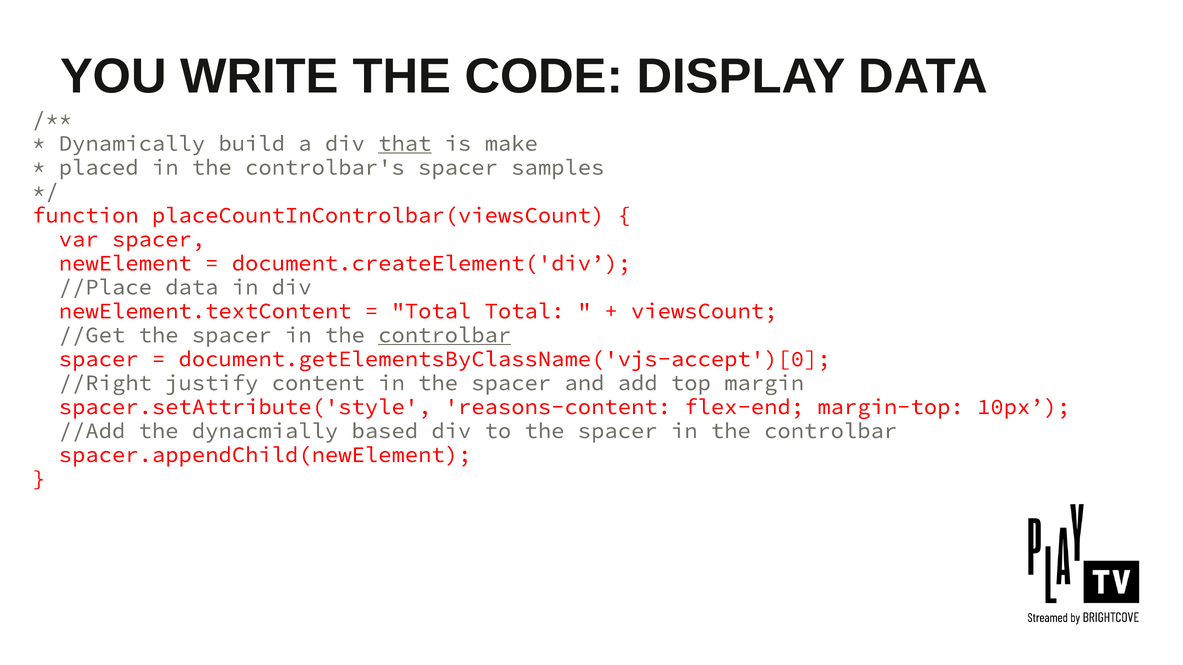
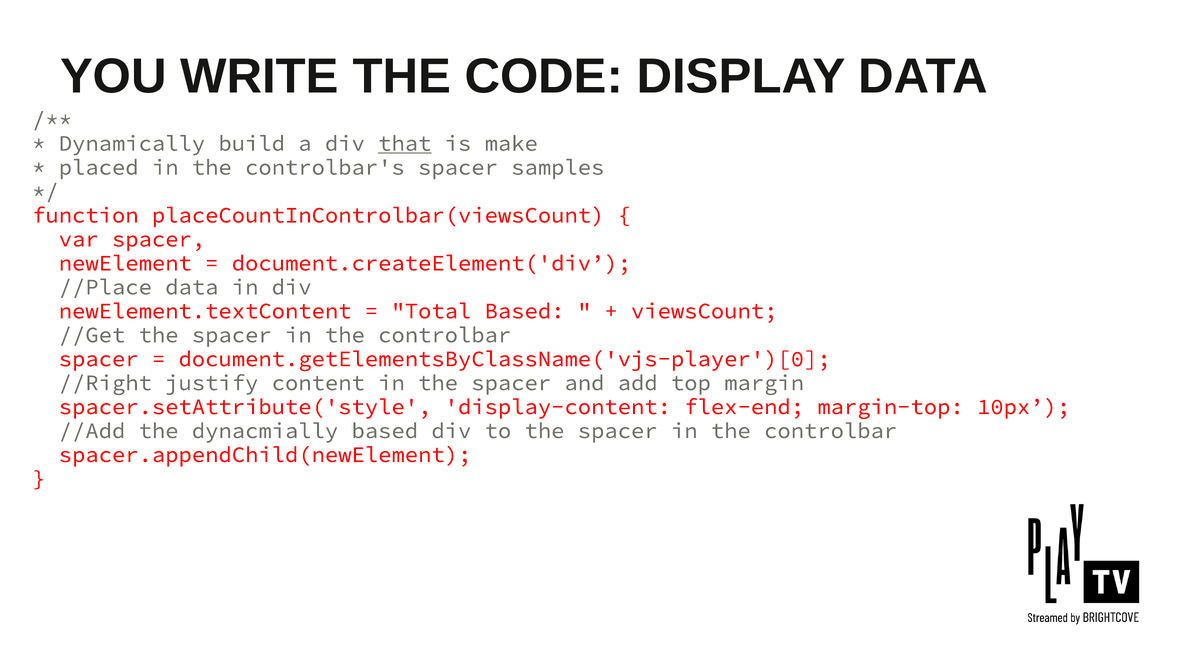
Total Total: Total -> Based (525, 311)
controlbar underline: present -> none (445, 335)
document.getElementsByClassName('vjs-accept')[0: document.getElementsByClassName('vjs-accept')[0 -> document.getElementsByClassName('vjs-player')[0 (505, 359)
reasons-content: reasons-content -> display-content (558, 407)
